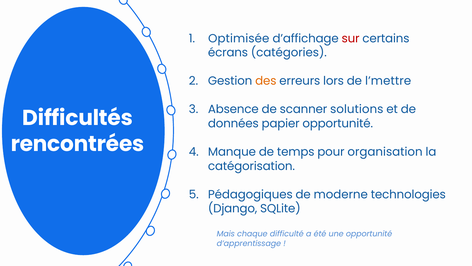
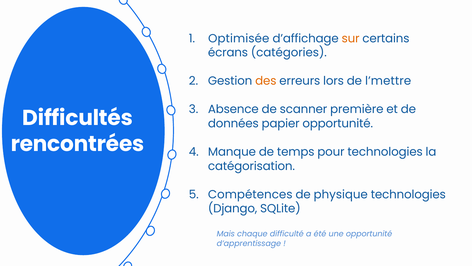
sur colour: red -> orange (351, 38)
solutions: solutions -> première (357, 109)
pour organisation: organisation -> technologies (385, 152)
Pédagogiques: Pédagogiques -> Compétences (250, 194)
moderne: moderne -> physique (341, 194)
